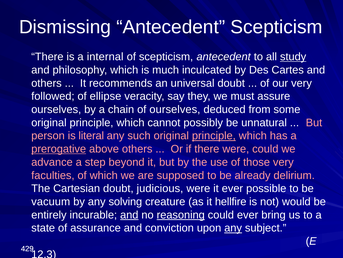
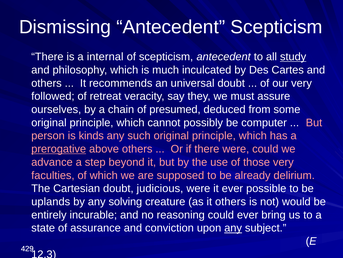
ellipse: ellipse -> retreat (106, 96)
of ourselves: ourselves -> presumed (175, 109)
unnatural: unnatural -> computer (264, 122)
literal: literal -> kinds (91, 135)
principle underline: present -> none (214, 135)
vacuum: vacuum -> uplands (51, 201)
it hellfire: hellfire -> others (231, 201)
and underline: present -> none (129, 214)
reasoning underline: present -> none (181, 214)
